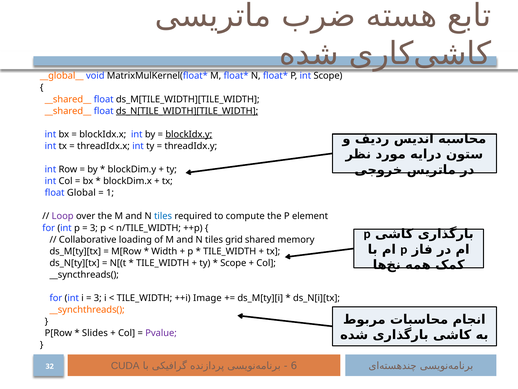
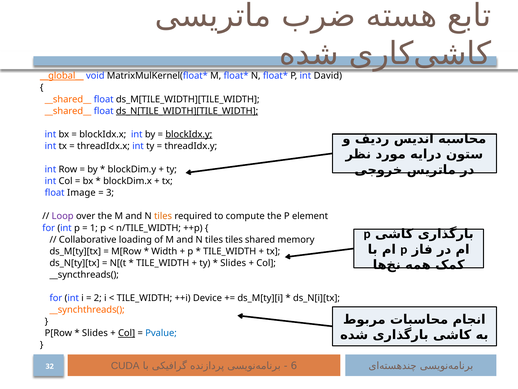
__global__ underline: none -> present (62, 76)
int Scope: Scope -> David (328, 76)
Global: Global -> Image (81, 193)
1: 1 -> 3 (110, 193)
tiles colour: blue -> orange (163, 216)
3: 3 -> 1 (94, 228)
tiles grid: grid -> tiles (234, 239)
Scope: Scope -> Slides (233, 263)
3: 3 -> 2 (98, 298)
Image: Image -> Device (207, 298)
Col underline: none -> present (127, 333)
Pvalue colour: purple -> blue (161, 333)
